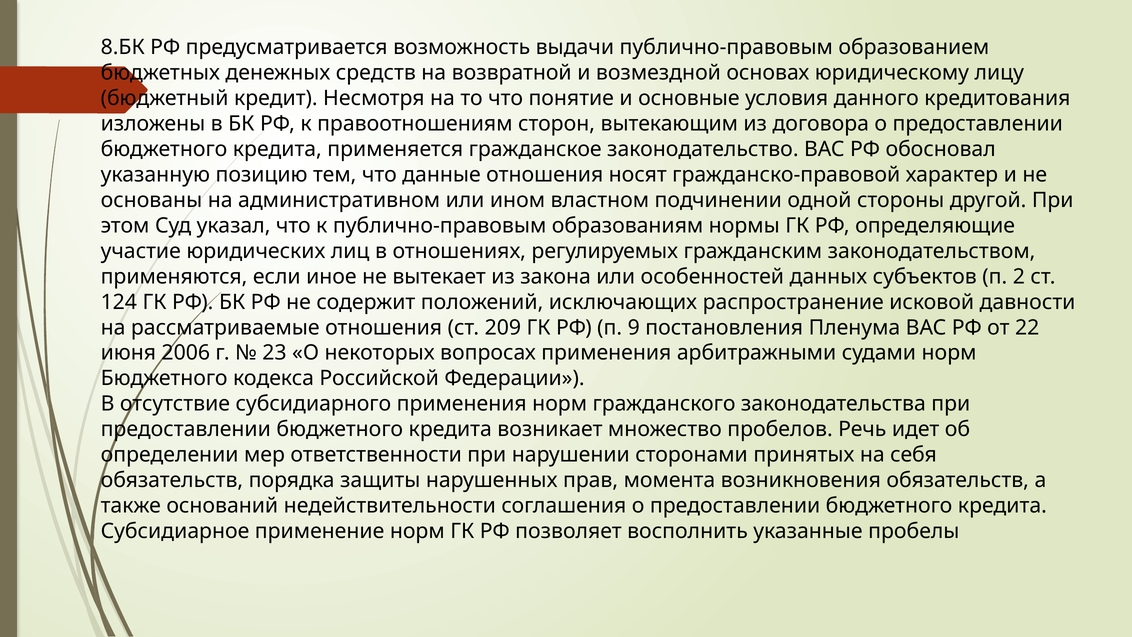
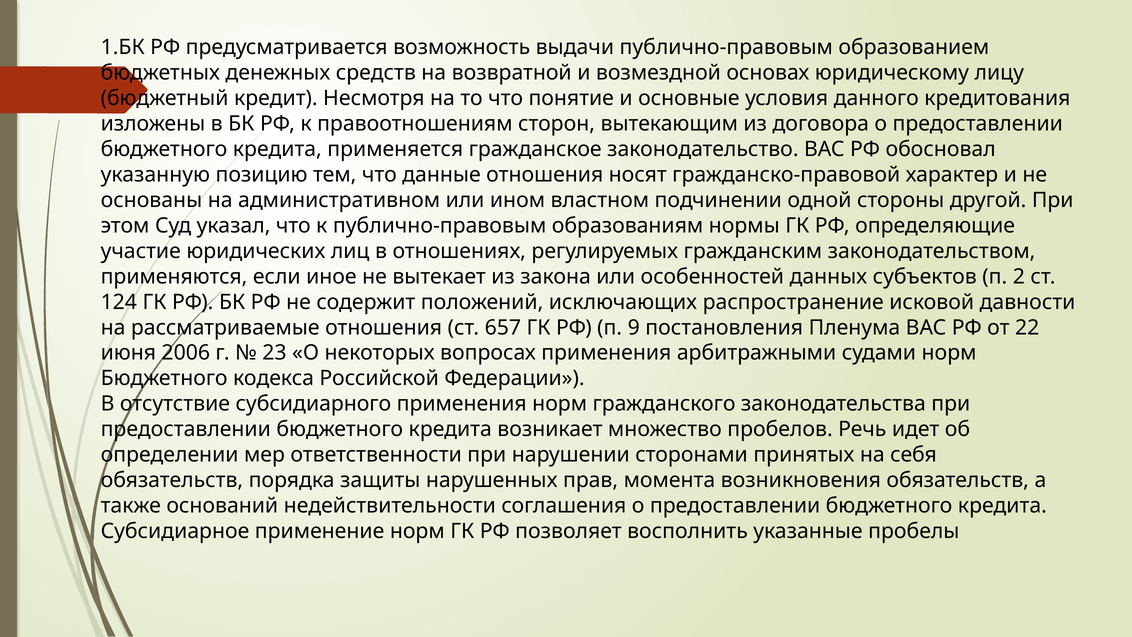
8.БК: 8.БК -> 1.БК (123, 47)
209: 209 -> 657 (503, 327)
